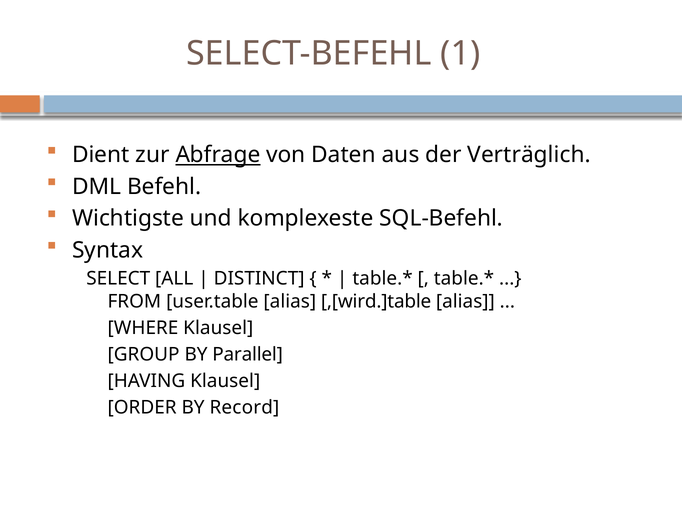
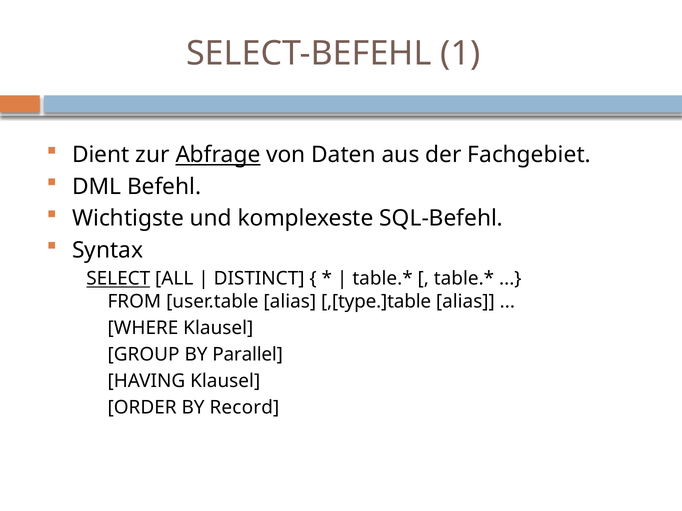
Verträglich: Verträglich -> Fachgebiet (529, 155)
SELECT underline: none -> present (118, 279)
,[wird.]table: ,[wird.]table -> ,[type.]table (376, 302)
